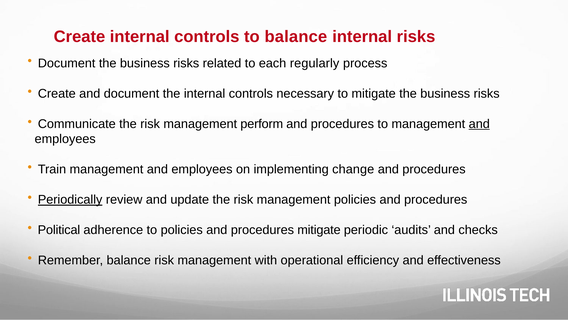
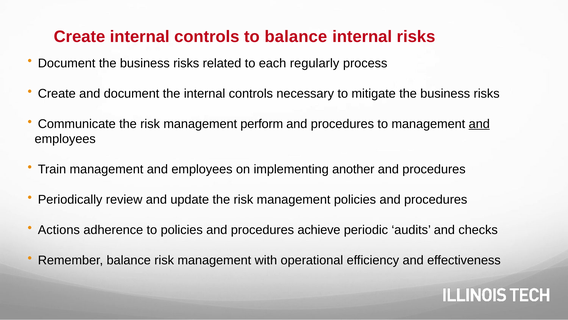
change: change -> another (353, 169)
Periodically underline: present -> none (70, 199)
Political: Political -> Actions (59, 230)
procedures mitigate: mitigate -> achieve (319, 230)
